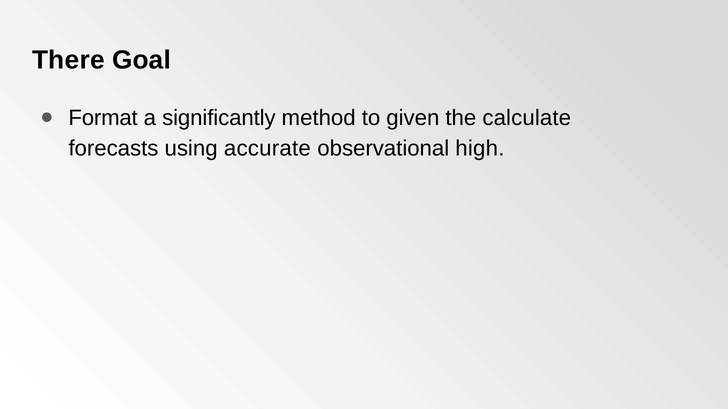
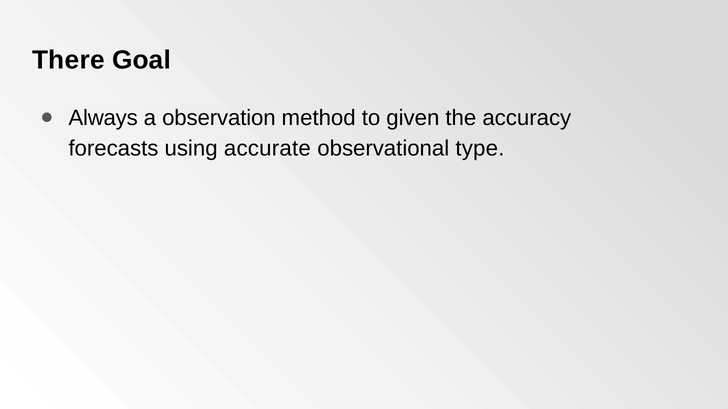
Format: Format -> Always (103, 118)
significantly: significantly -> observation (219, 118)
calculate: calculate -> accuracy (527, 118)
high: high -> type (480, 149)
